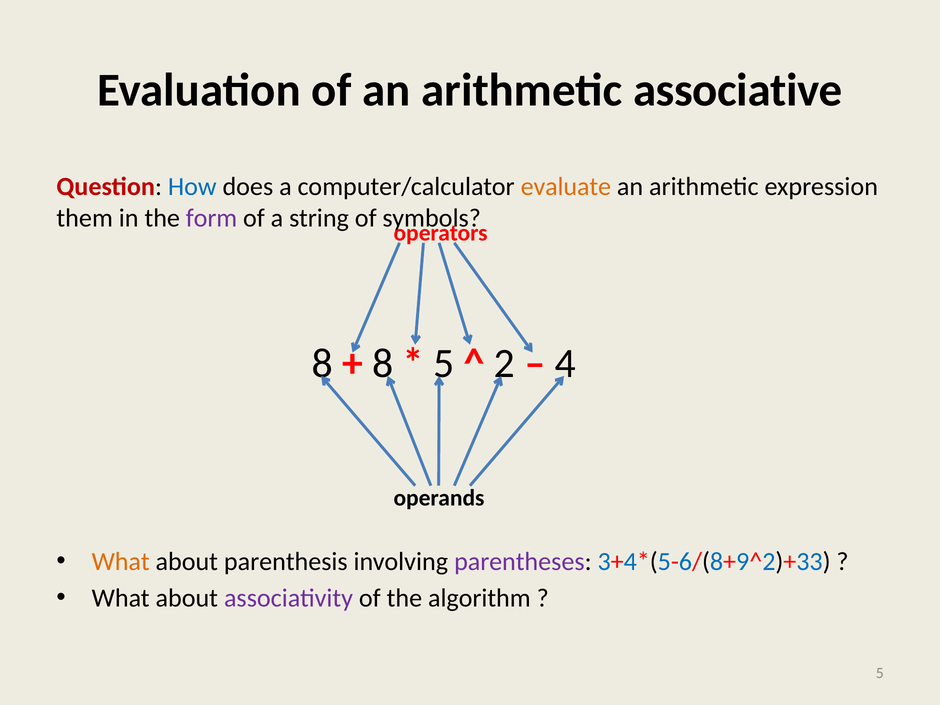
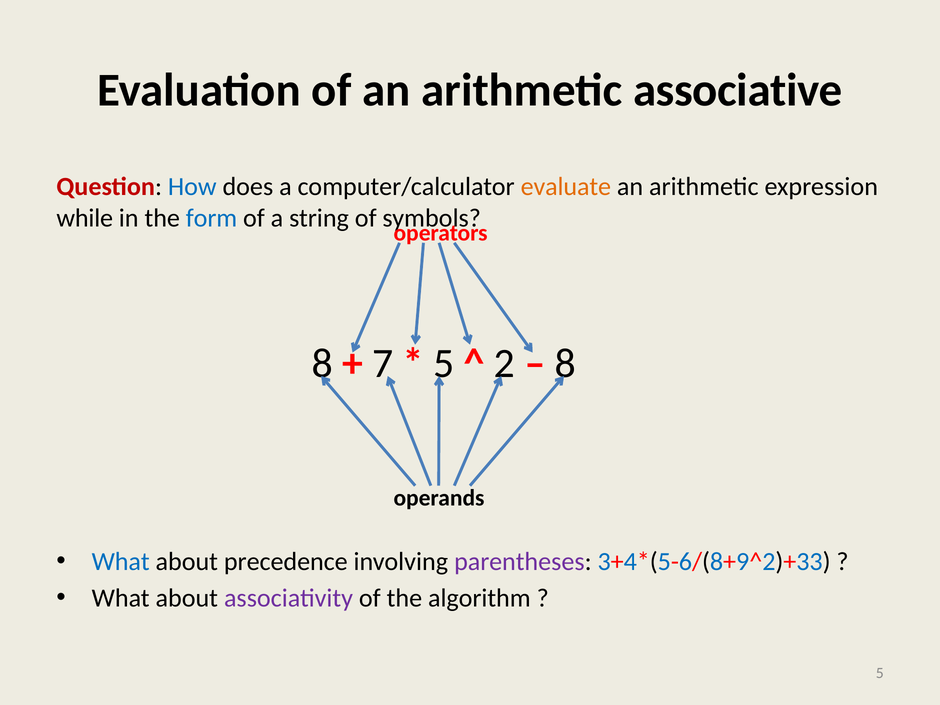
them: them -> while (85, 218)
form colour: purple -> blue (212, 218)
8: 8 -> 7 (383, 363)
4: 4 -> 8 (565, 363)
What colour: orange -> blue (121, 562)
parenthesis: parenthesis -> precedence (286, 562)
